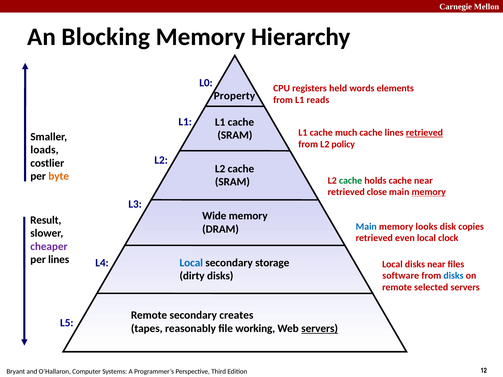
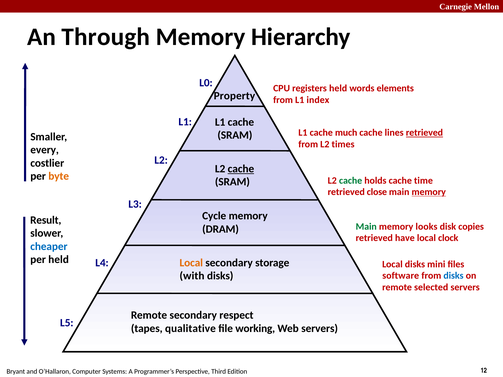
Blocking: Blocking -> Through (106, 37)
reads: reads -> index (318, 100)
policy: policy -> times (343, 144)
loads: loads -> every (45, 150)
cache underline: none -> present (241, 169)
cache near: near -> time (423, 181)
Wide: Wide -> Cycle (214, 216)
Main colour: blue -> green (366, 227)
even: even -> have (405, 238)
cheaper colour: purple -> blue (49, 247)
per lines: lines -> held (59, 260)
Local colour: blue -> orange (191, 263)
disks near: near -> mini (436, 264)
dirty: dirty -> with (192, 276)
creates: creates -> respect (236, 315)
reasonably: reasonably -> qualitative (190, 329)
servers underline: present -> none (320, 329)
